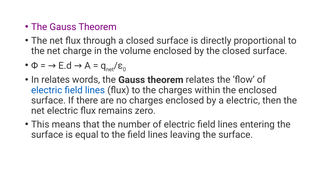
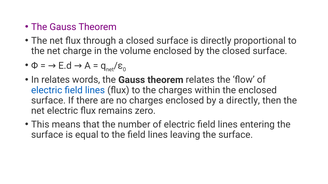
a electric: electric -> directly (243, 101)
